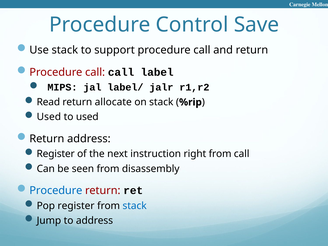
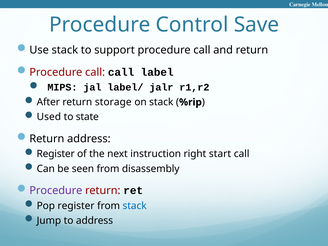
Read: Read -> After (48, 102)
allocate: allocate -> storage (113, 102)
to used: used -> state (87, 117)
right from: from -> start (220, 154)
Procedure colour: blue -> purple (56, 190)
